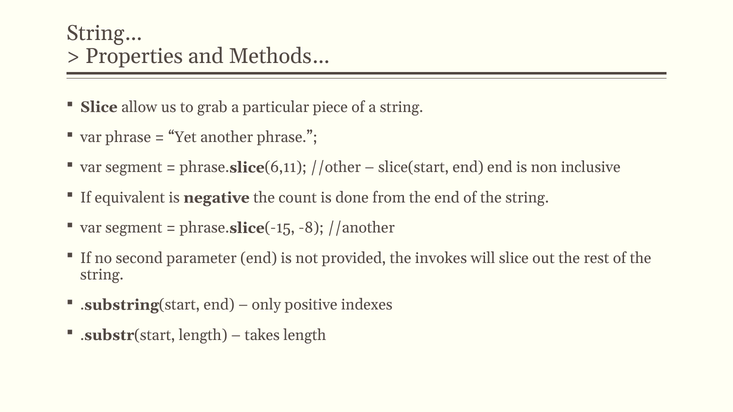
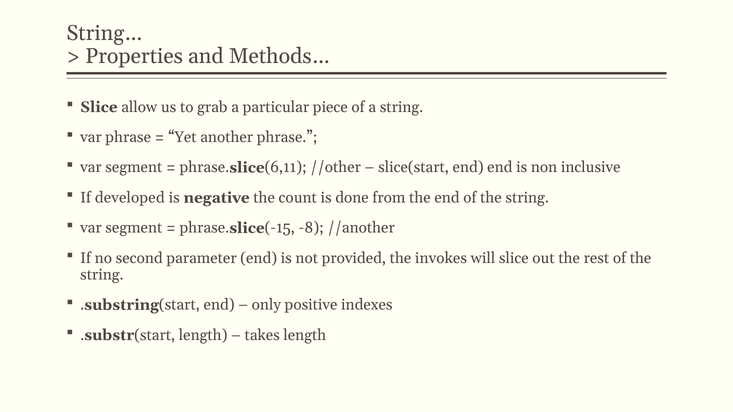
equivalent: equivalent -> developed (130, 198)
